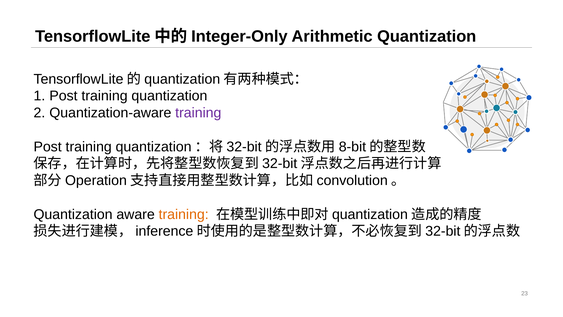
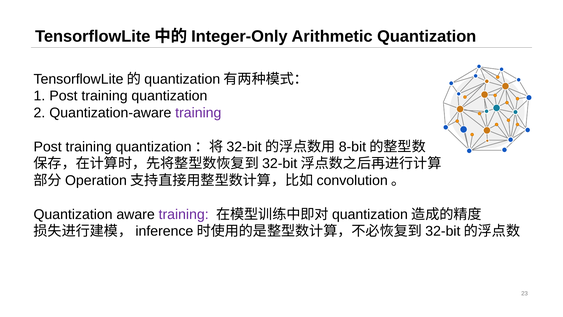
training colour: orange -> purple (184, 214)
